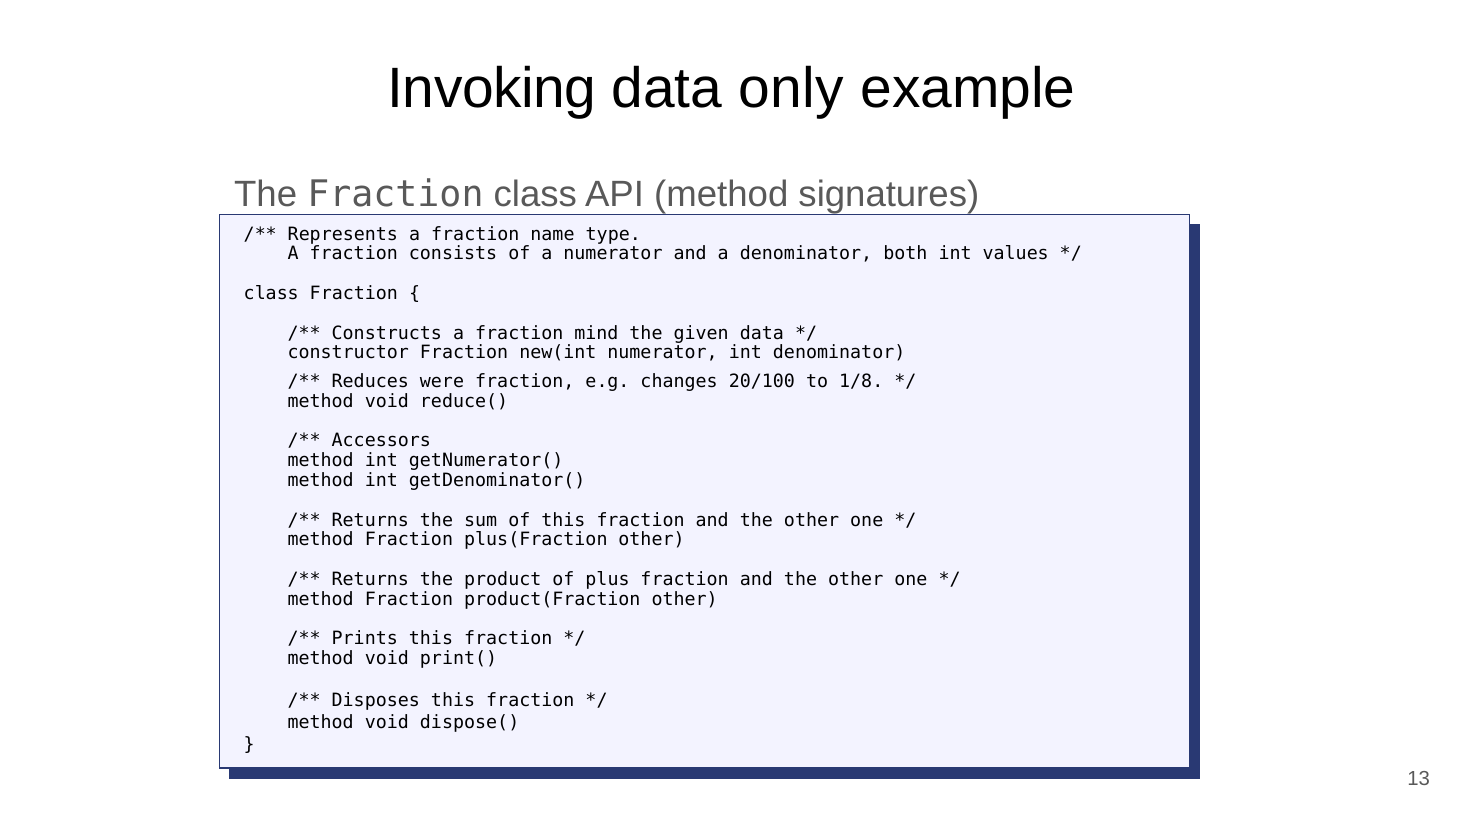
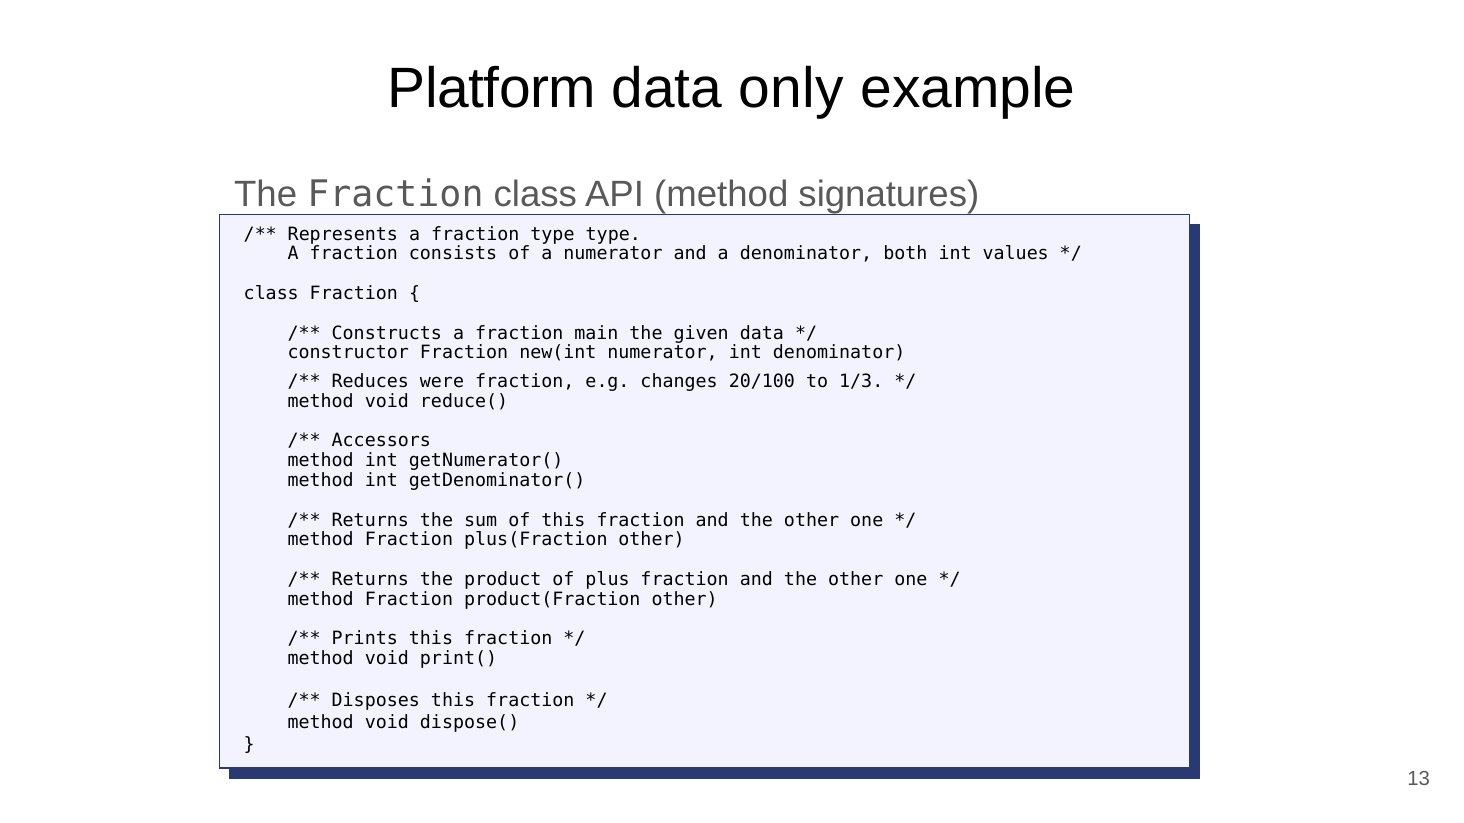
Invoking: Invoking -> Platform (492, 89)
name: name -> type (552, 234)
mind: mind -> main (596, 333)
1/8: 1/8 -> 1/3 (861, 382)
